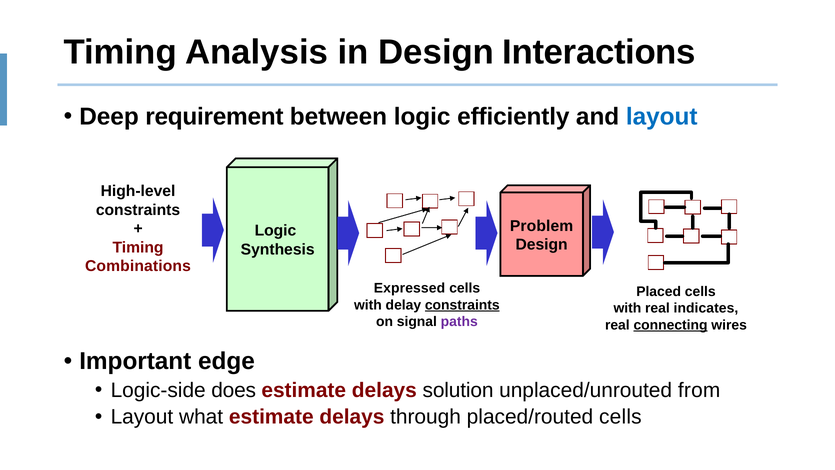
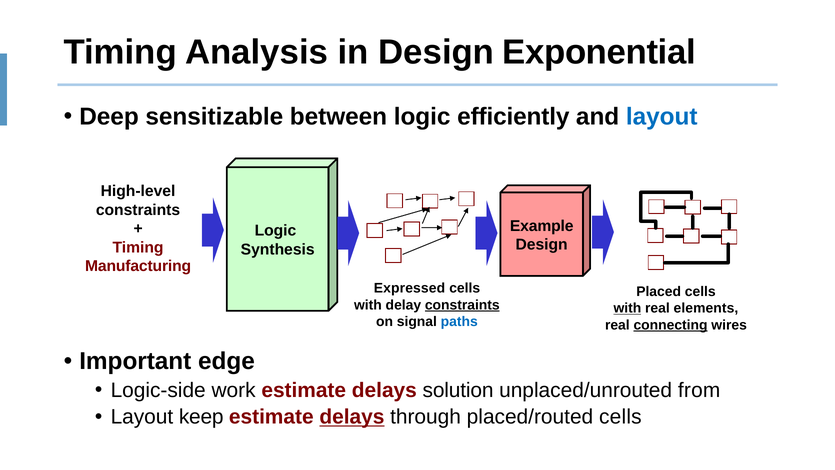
Interactions: Interactions -> Exponential (599, 52)
requirement: requirement -> sensitizable (214, 117)
Problem: Problem -> Example (542, 226)
Combinations: Combinations -> Manufacturing (138, 266)
with underline: none -> present (627, 308)
indicates: indicates -> elements (706, 308)
paths colour: purple -> blue (459, 321)
does: does -> work (234, 390)
what: what -> keep (201, 417)
delays underline: none -> present (352, 417)
